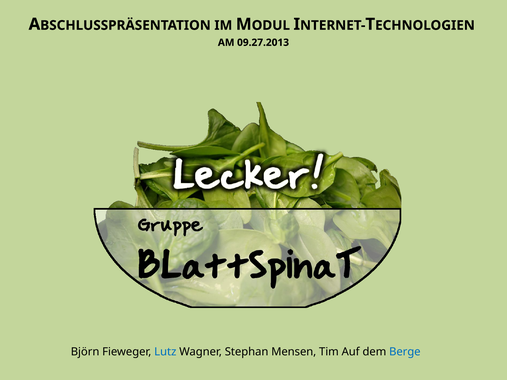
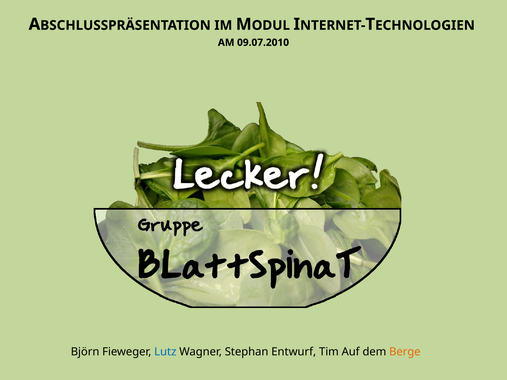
09.27.2013: 09.27.2013 -> 09.07.2010 (263, 43)
Mensen: Mensen -> Entwurf (294, 352)
Berge colour: blue -> orange (405, 352)
